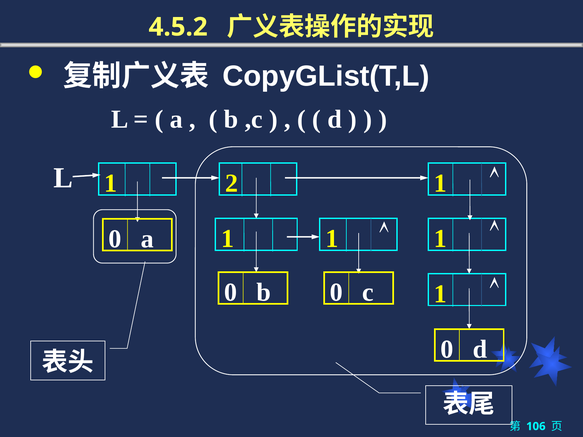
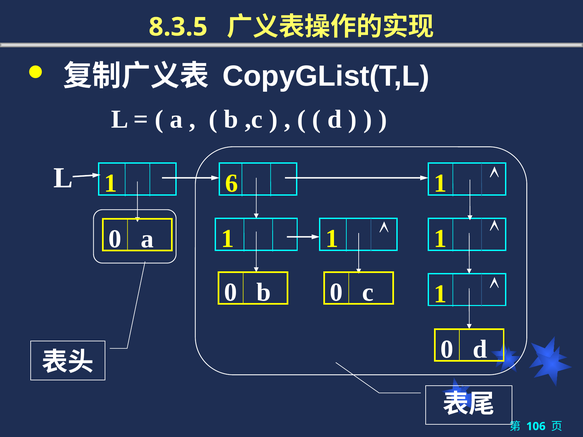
4.5.2: 4.5.2 -> 8.3.5 (178, 27)
2: 2 -> 6 (232, 183)
